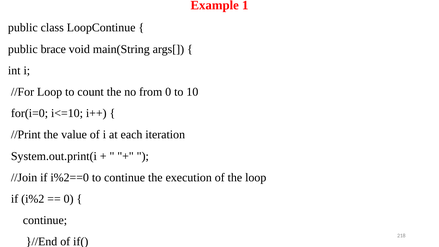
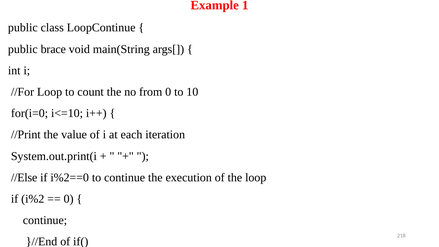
//Join: //Join -> //Else (24, 177)
